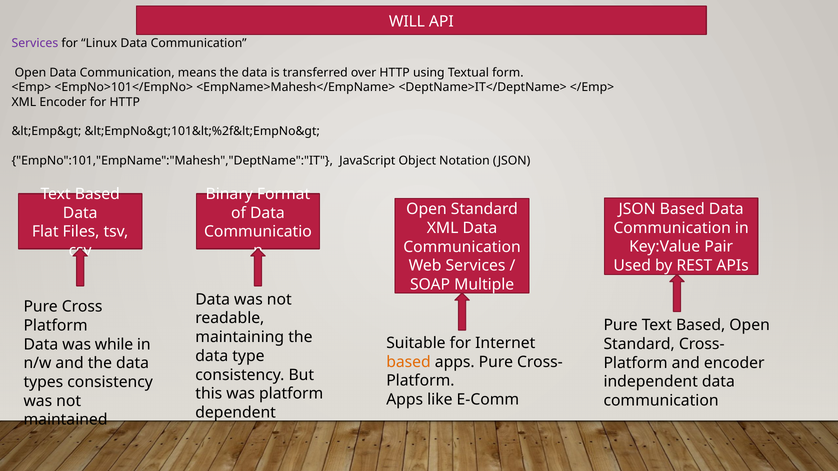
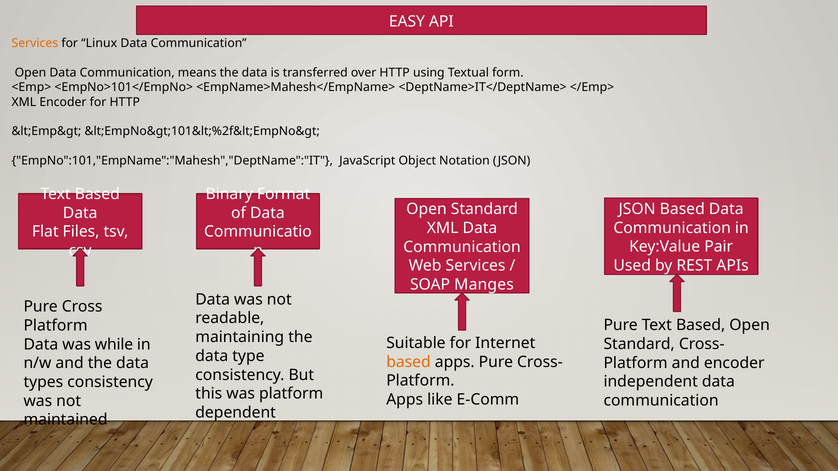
WILL: WILL -> EASY (407, 21)
Services colour: purple -> orange (35, 43)
Multiple: Multiple -> Manges (484, 285)
